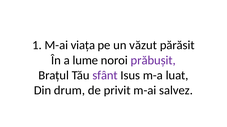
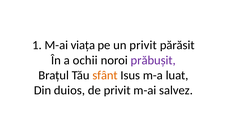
un văzut: văzut -> privit (143, 45)
lume: lume -> ochii (85, 61)
sfânt colour: purple -> orange (105, 76)
drum: drum -> duios (70, 91)
